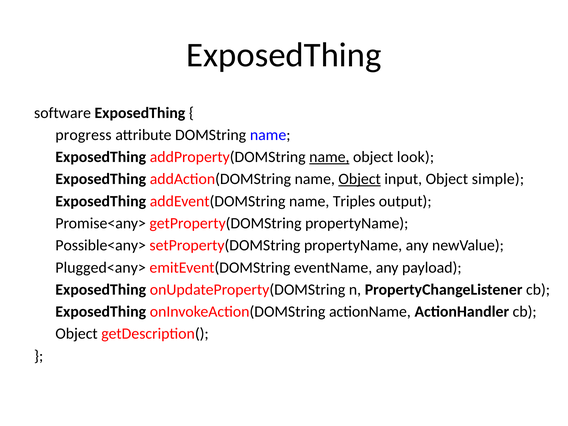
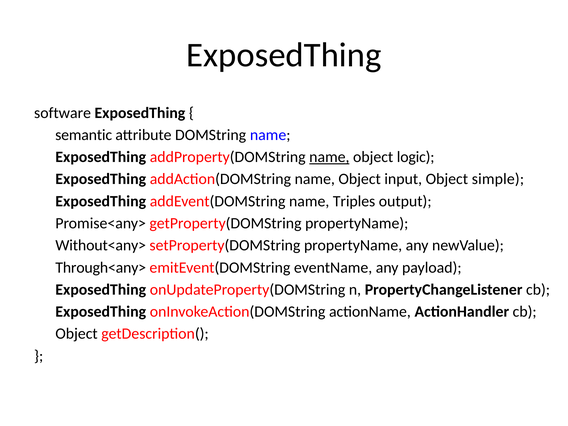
progress: progress -> semantic (84, 135)
look: look -> logic (416, 157)
Object underline: present -> none (360, 179)
Possible<any>: Possible<any> -> Without<any> (101, 245)
Plugged<any>: Plugged<any> -> Through<any> (101, 267)
